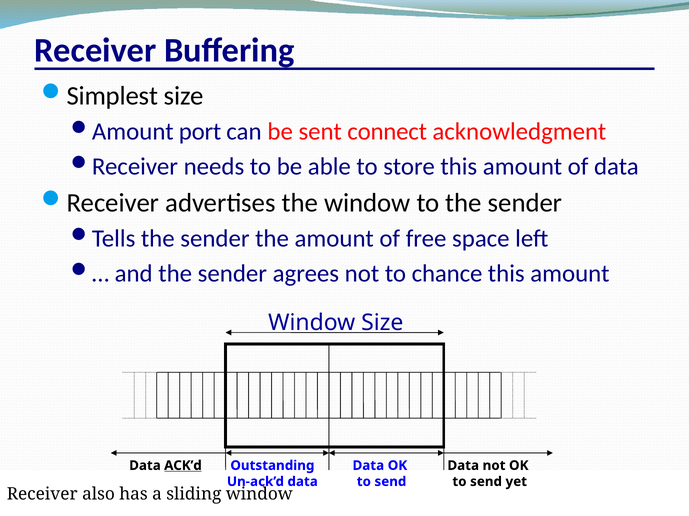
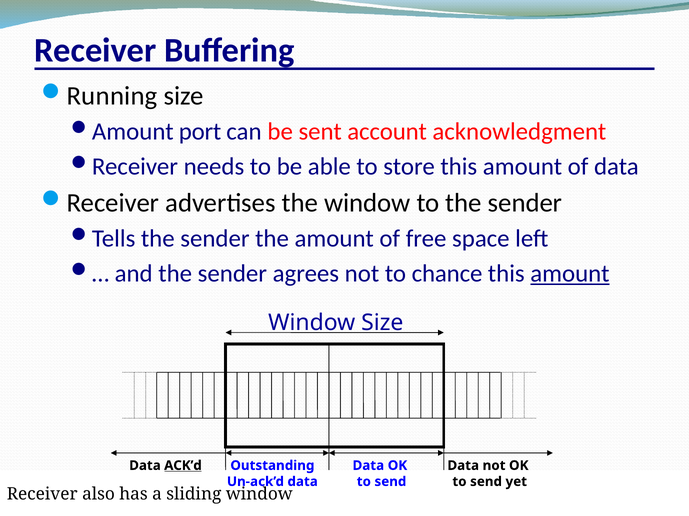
Simplest: Simplest -> Running (112, 96)
connect: connect -> account (387, 132)
amount underline: none -> present (570, 274)
